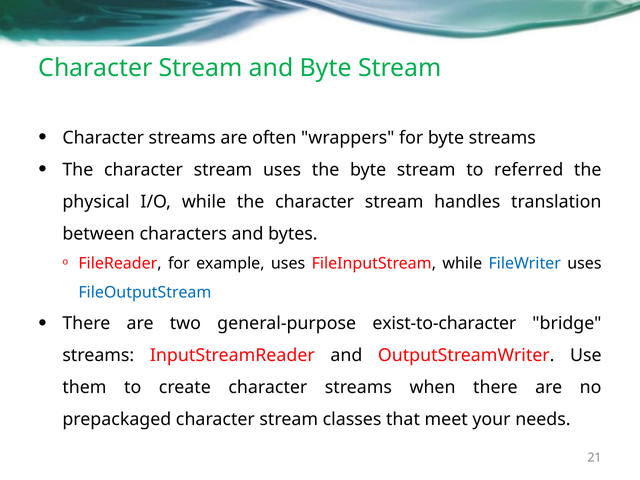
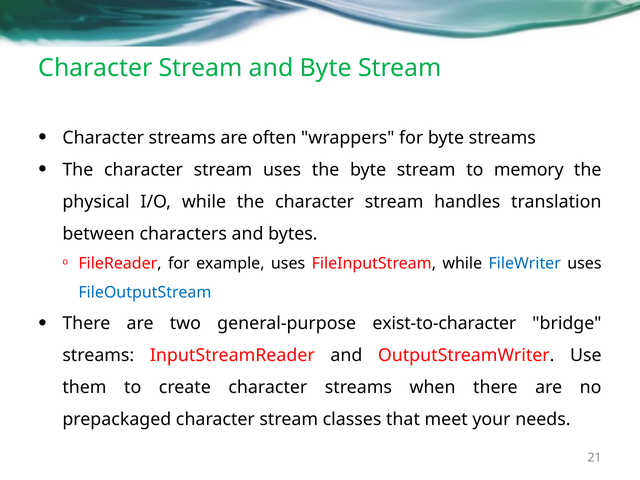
referred: referred -> memory (529, 170)
